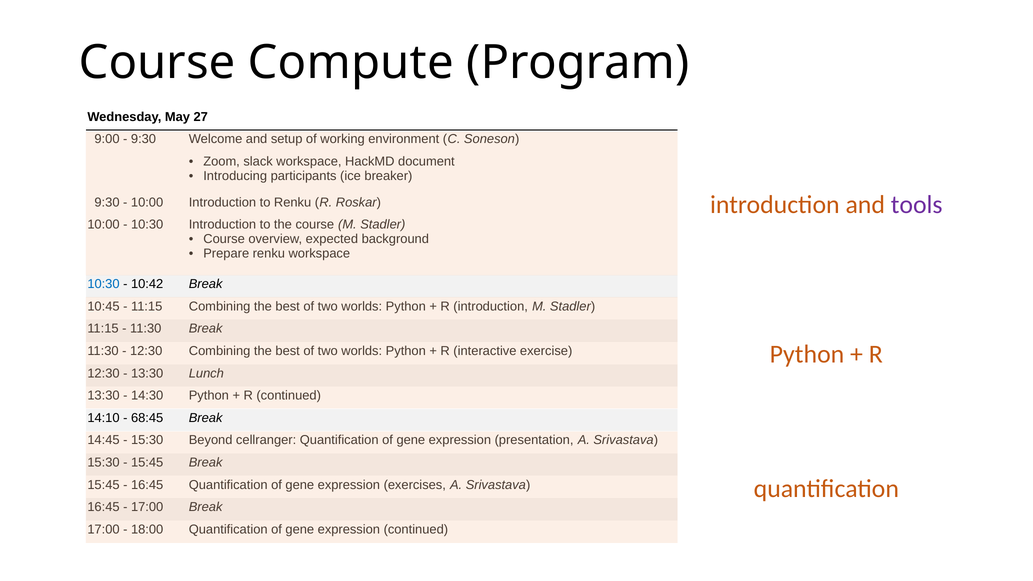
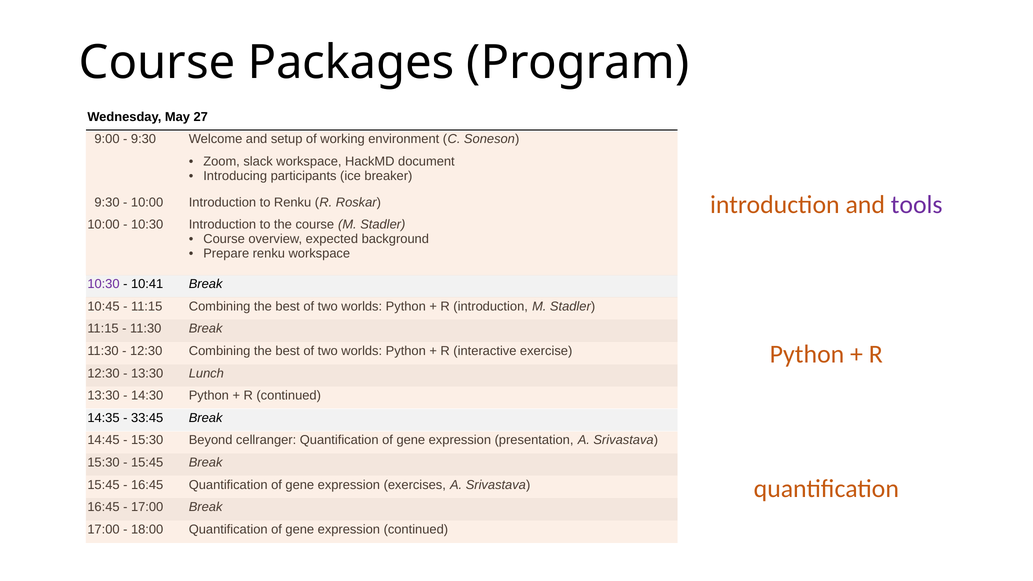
Compute: Compute -> Packages (351, 63)
10:30 colour: blue -> purple (103, 284)
10:42: 10:42 -> 10:41 (147, 284)
14:10: 14:10 -> 14:35 (103, 418)
68:45: 68:45 -> 33:45 (147, 418)
